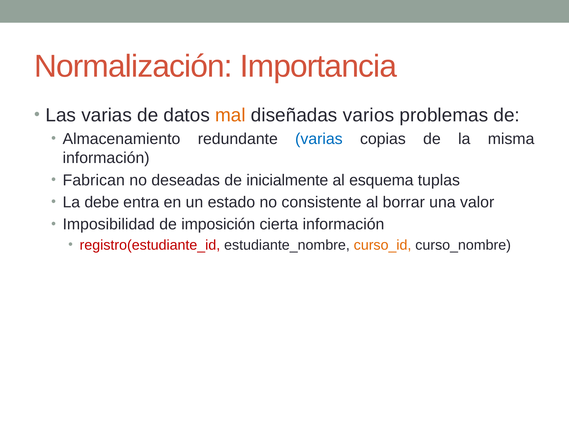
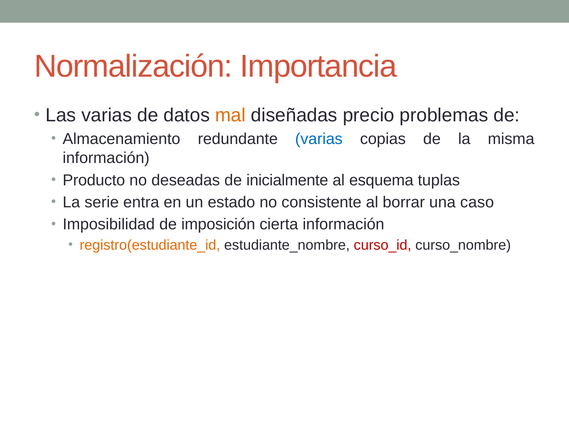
varios: varios -> precio (369, 115)
Fabrican: Fabrican -> Producto (94, 180)
debe: debe -> serie (102, 202)
valor: valor -> caso (477, 202)
registro(estudiante_id colour: red -> orange (150, 245)
curso_id colour: orange -> red (383, 245)
